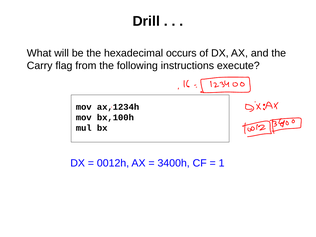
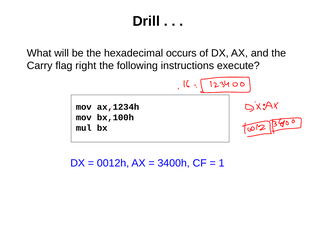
from: from -> right (86, 66)
